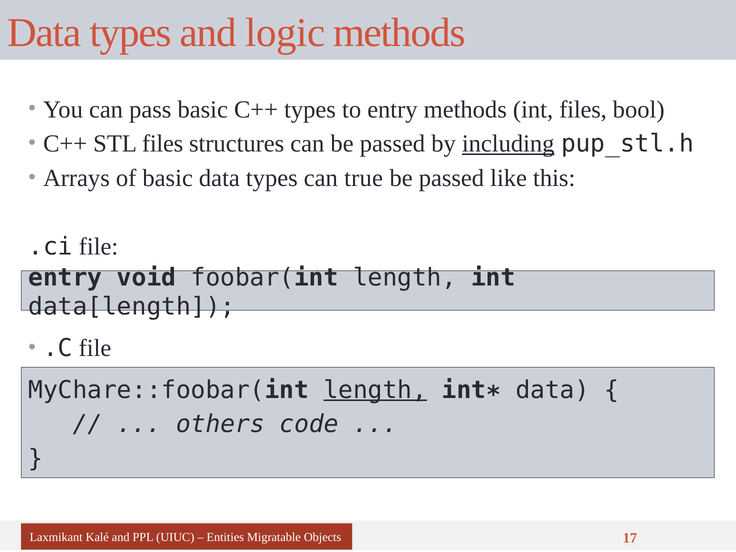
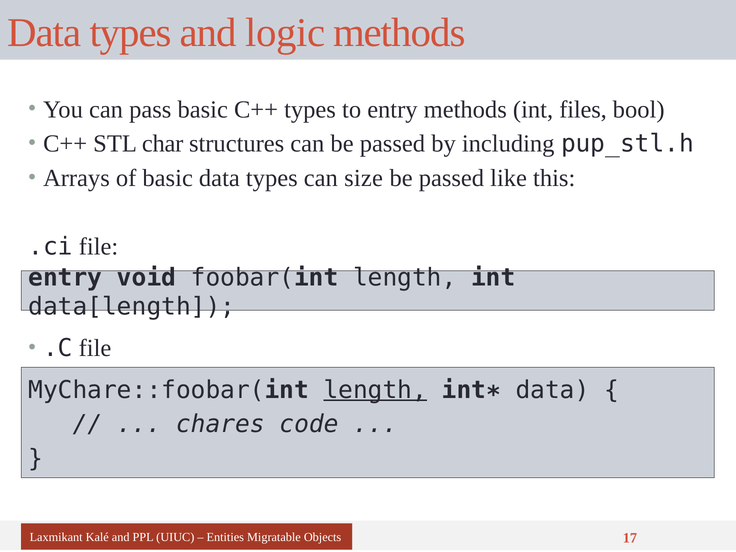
STL files: files -> char (163, 144)
including underline: present -> none (508, 144)
true: true -> size (364, 178)
others: others -> chares (220, 424)
